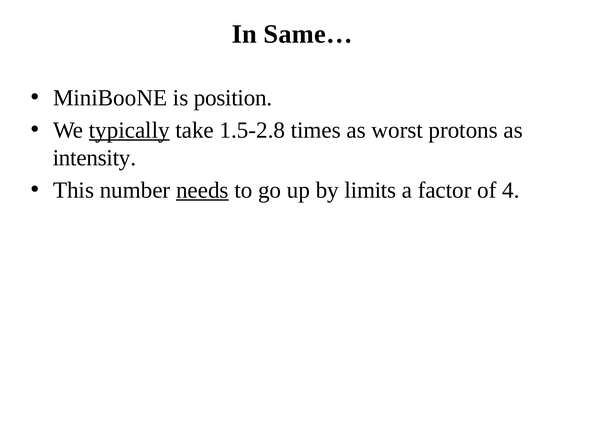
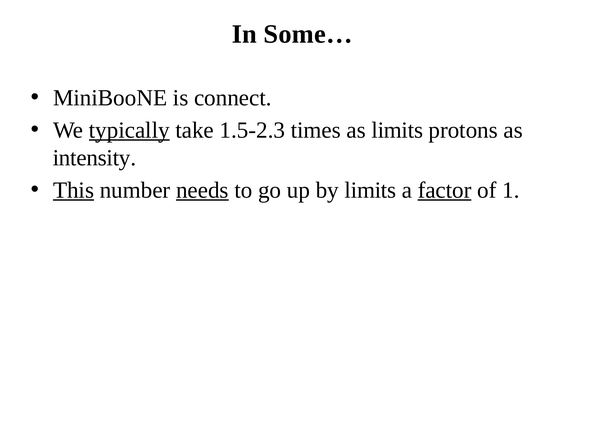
Same…: Same… -> Some… (308, 34)
position: position -> connect (233, 98)
1.5-2.8: 1.5-2.8 -> 1.5-2.3 (252, 130)
as worst: worst -> limits (397, 130)
This underline: none -> present (74, 190)
factor underline: none -> present (445, 190)
4: 4 -> 1 (511, 190)
